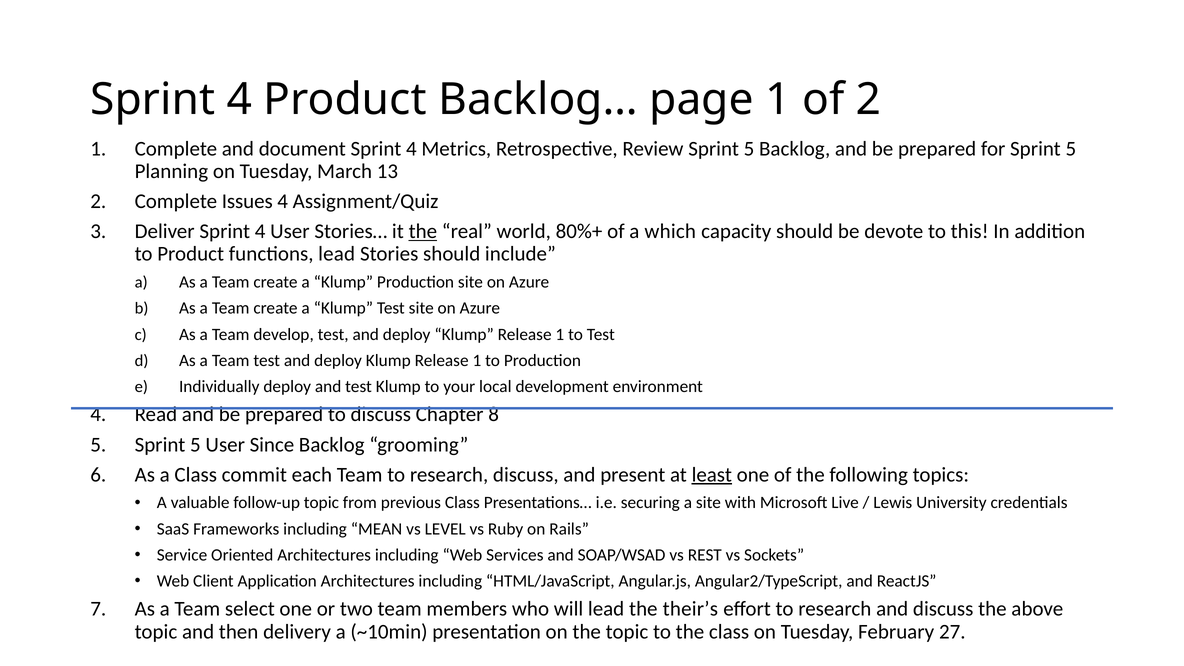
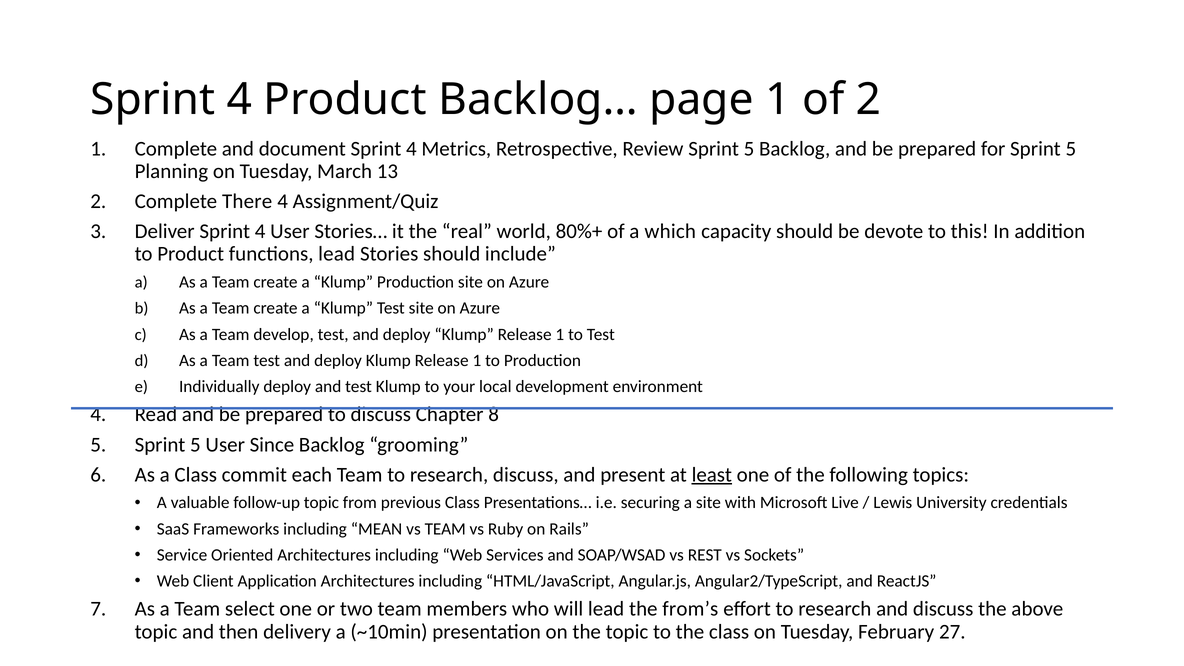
Issues: Issues -> There (247, 201)
the underline: present -> none (423, 231)
vs LEVEL: LEVEL -> TEAM (445, 529)
their’s: their’s -> from’s (690, 609)
